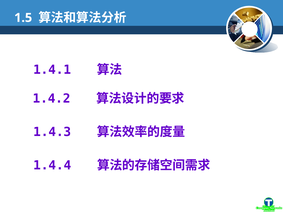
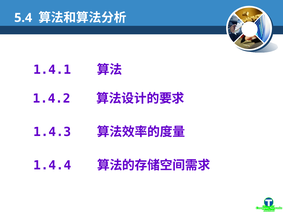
1.5: 1.5 -> 5.4 (23, 18)
